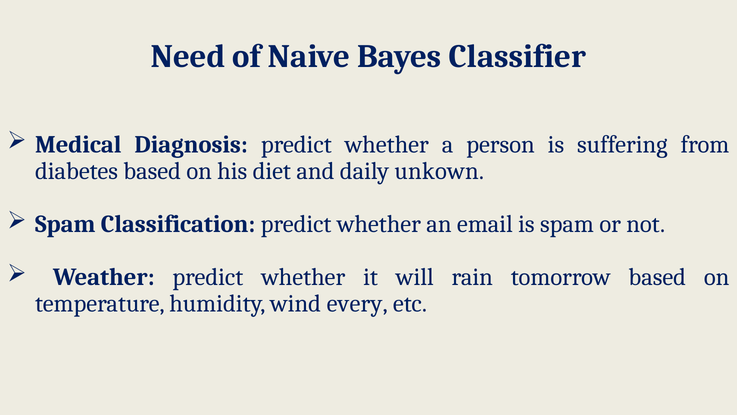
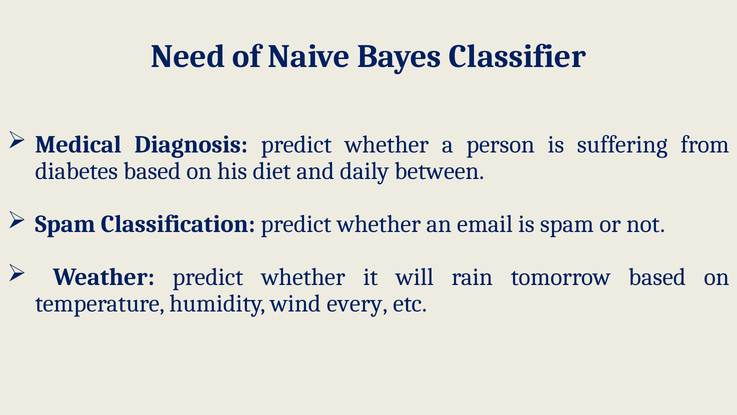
unkown: unkown -> between (439, 171)
